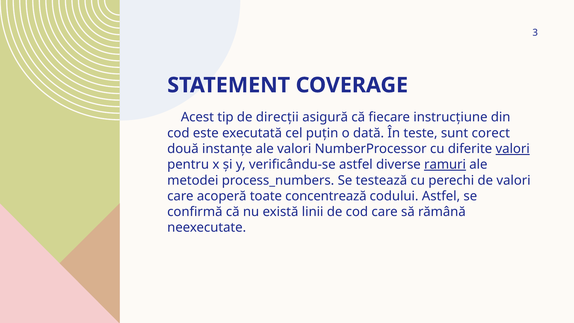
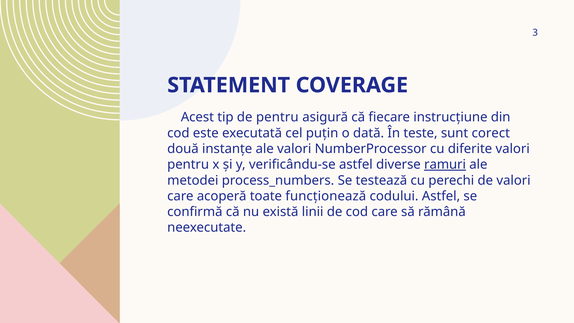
de direcții: direcții -> pentru (277, 117)
valori underline: present -> none (513, 149)
concentrează: concentrează -> funcționează (326, 196)
